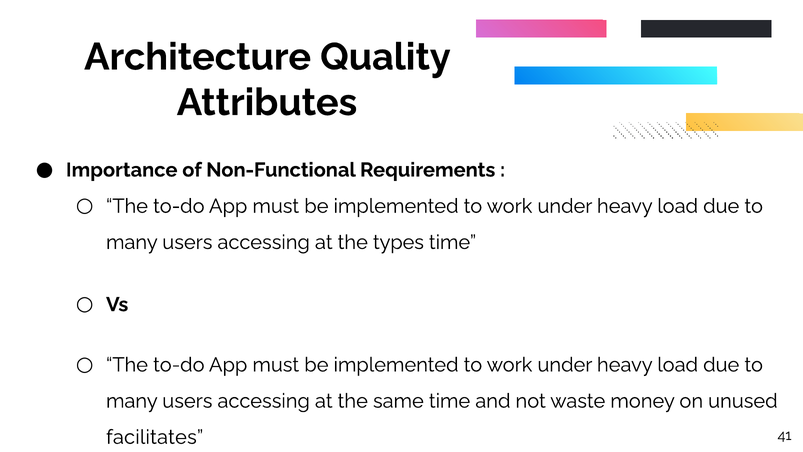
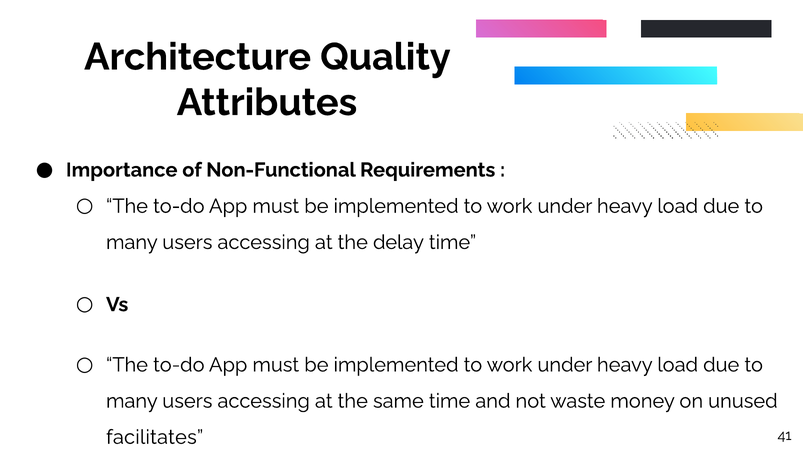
types: types -> delay (398, 242)
